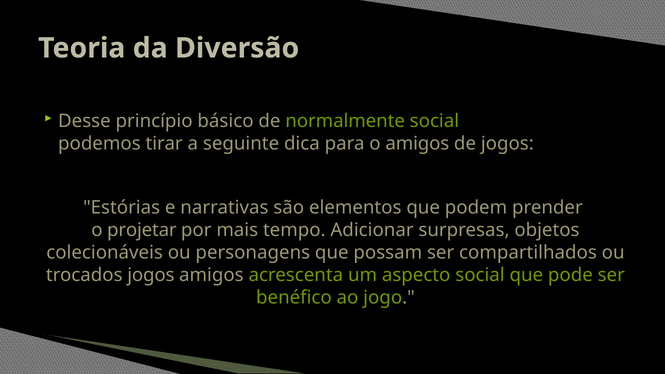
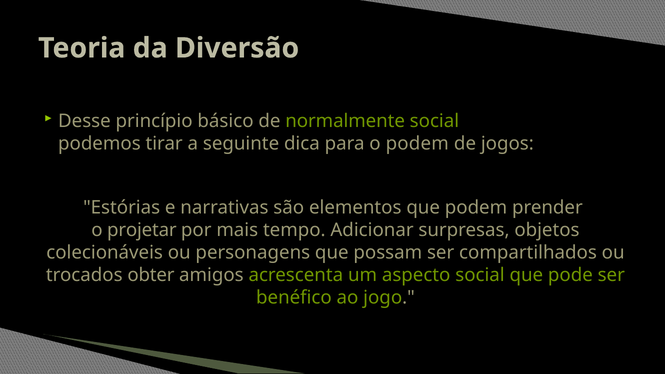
o amigos: amigos -> podem (417, 143)
trocados jogos: jogos -> obter (151, 275)
